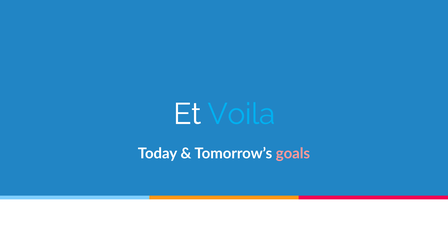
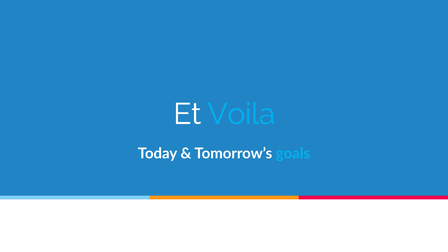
goals colour: pink -> light blue (293, 154)
